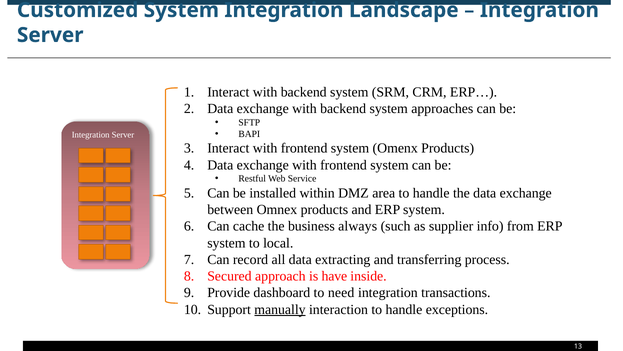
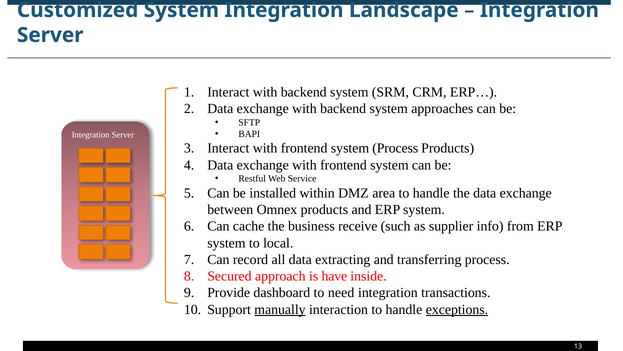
system Omenx: Omenx -> Process (395, 148)
always: always -> receive (358, 226)
exceptions underline: none -> present (457, 309)
